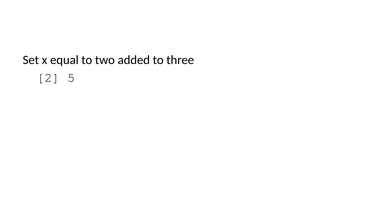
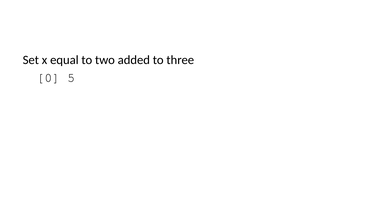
2: 2 -> 0 (48, 78)
